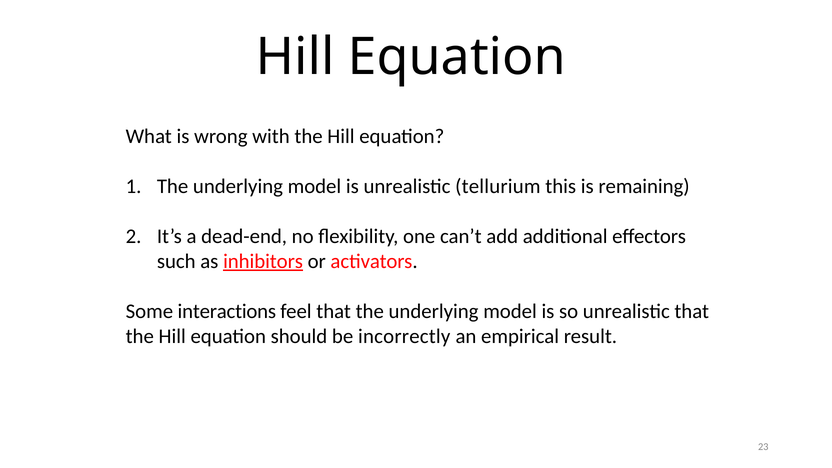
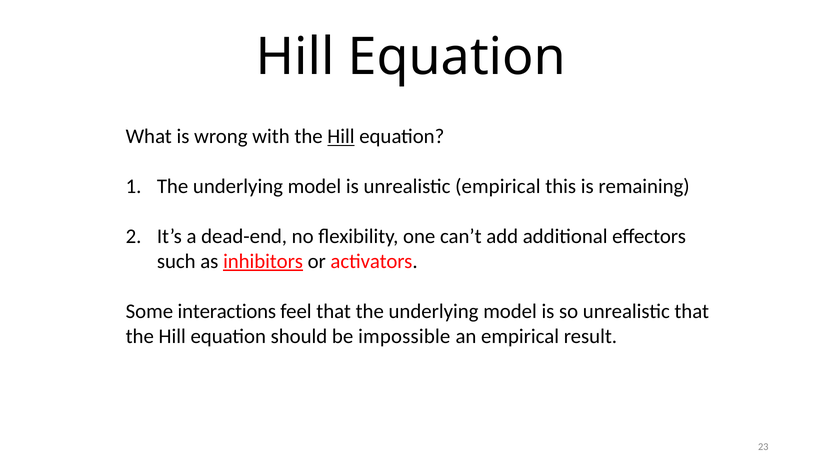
Hill underline: none -> present (341, 137)
unrealistic tellurium: tellurium -> empirical (498, 186)
incorrectly: incorrectly -> impossible (404, 336)
